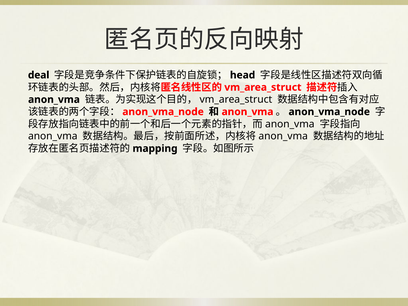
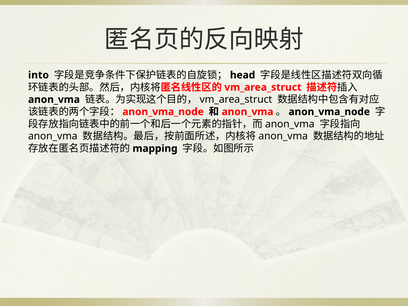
deal: deal -> into (39, 75)
